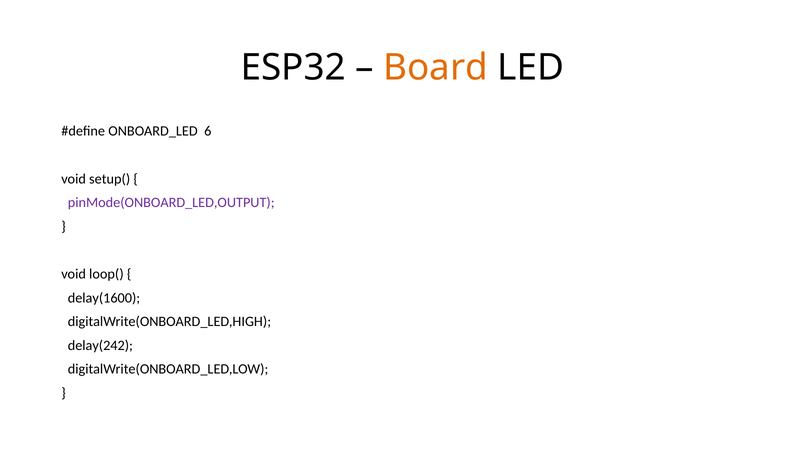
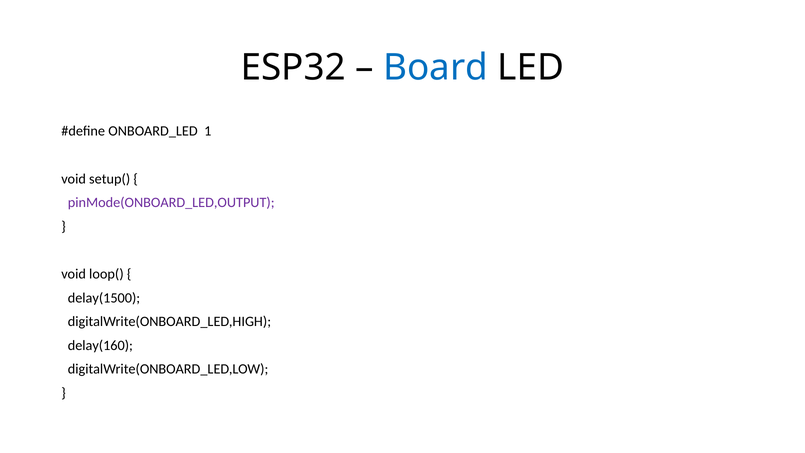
Board colour: orange -> blue (436, 68)
6: 6 -> 1 (208, 131)
delay(1600: delay(1600 -> delay(1500 (104, 298)
delay(242: delay(242 -> delay(160 (100, 345)
